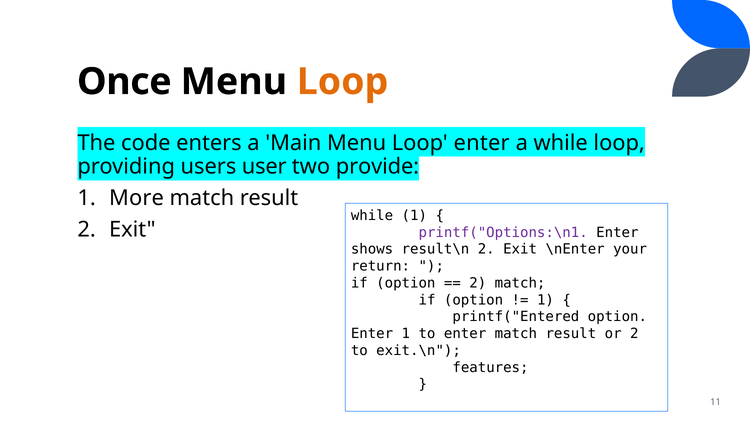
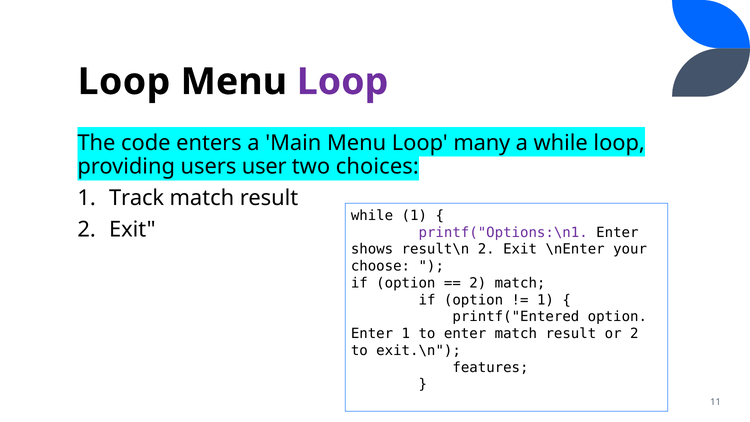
Once: Once -> Loop (124, 82)
Loop colour: orange -> purple (343, 82)
enter: enter -> many (482, 143)
provide: provide -> choices (377, 167)
More: More -> Track (137, 198)
return: return -> choose (380, 266)
